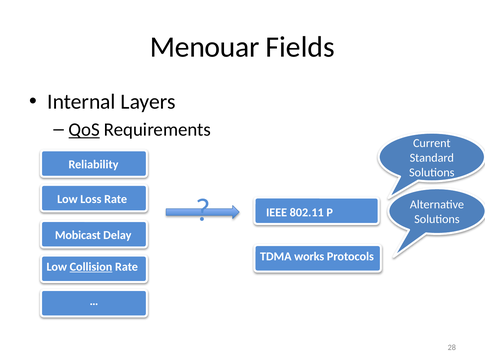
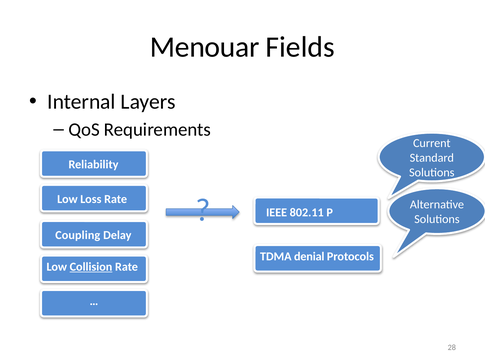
QoS underline: present -> none (84, 130)
Mobicast: Mobicast -> Coupling (78, 235)
works: works -> denial (309, 256)
